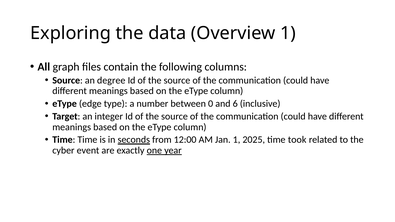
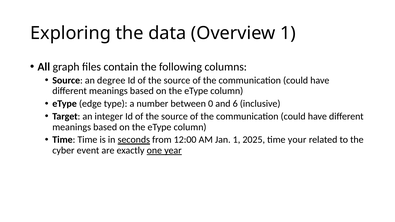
took: took -> your (297, 140)
